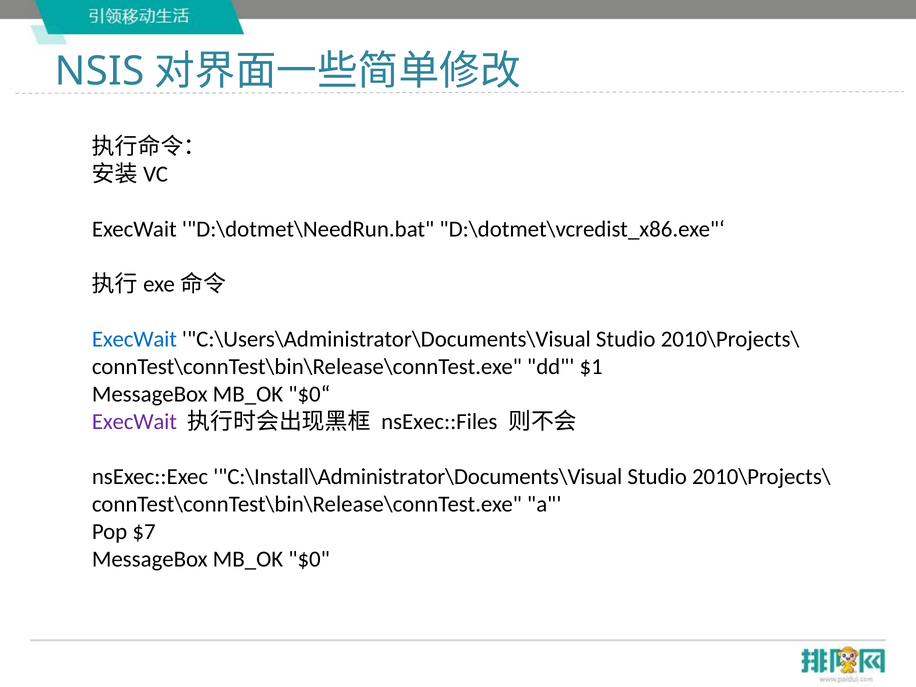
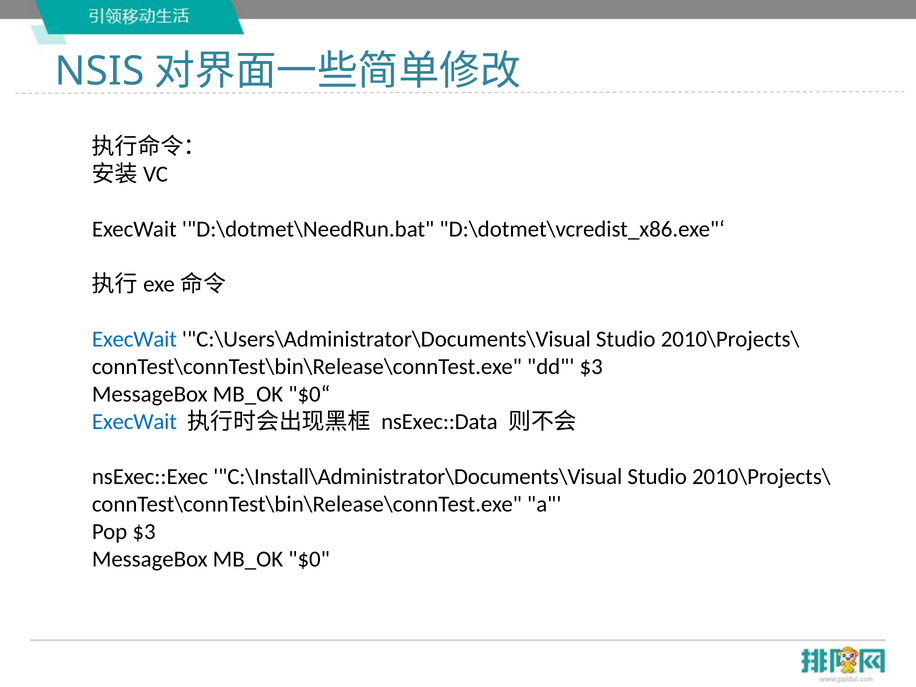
dd $1: $1 -> $3 (591, 367)
ExecWait colour: purple -> blue (134, 422)
nsExec::Files: nsExec::Files -> nsExec::Data (439, 422)
Pop $7: $7 -> $3 (144, 532)
